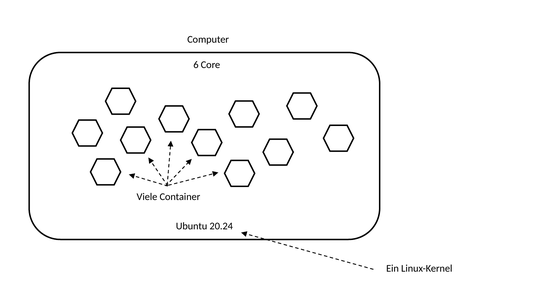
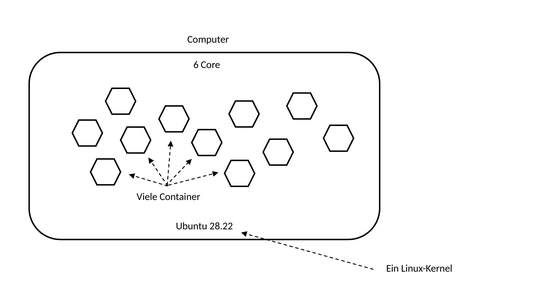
20.24: 20.24 -> 28.22 (221, 226)
